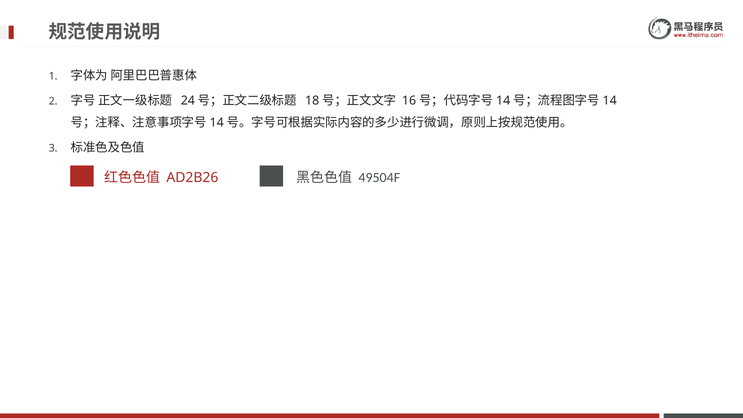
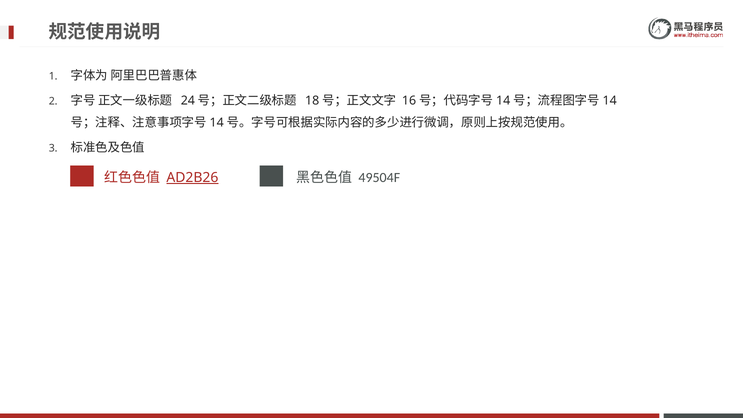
AD2B26 underline: none -> present (192, 178)
